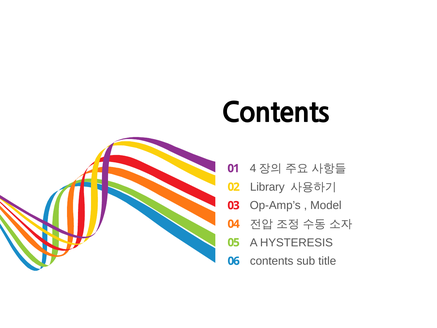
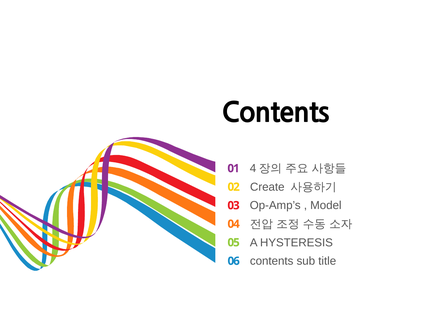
Library: Library -> Create (267, 187)
